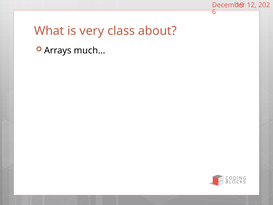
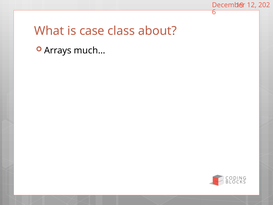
very: very -> case (92, 31)
